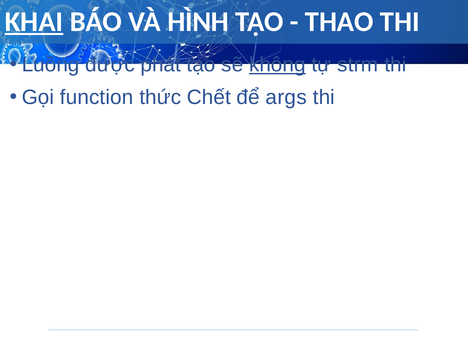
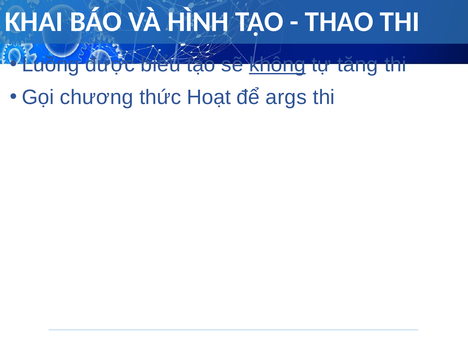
KHAI underline: present -> none (34, 22)
phát: phát -> biểu (161, 65)
strm: strm -> tăng (358, 65)
function: function -> chương (97, 97)
Chết: Chết -> Hoạt (209, 97)
